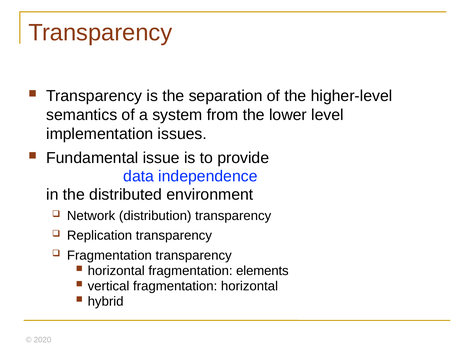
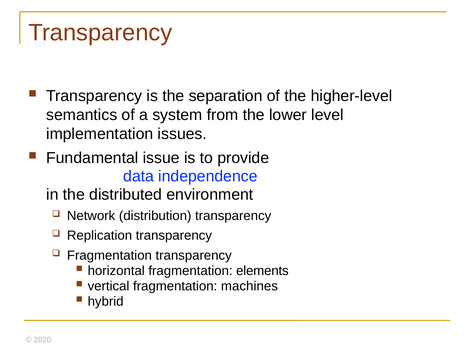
fragmentation horizontal: horizontal -> machines (249, 286)
